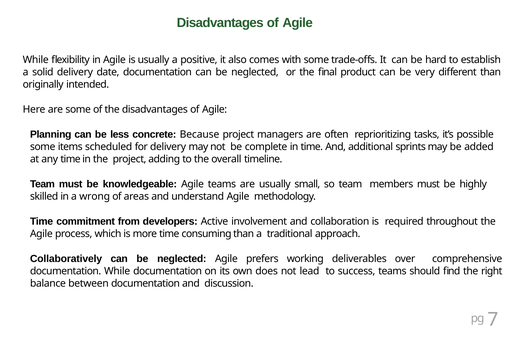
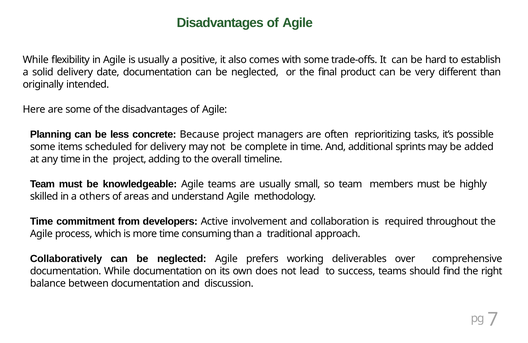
wrong: wrong -> others (95, 197)
